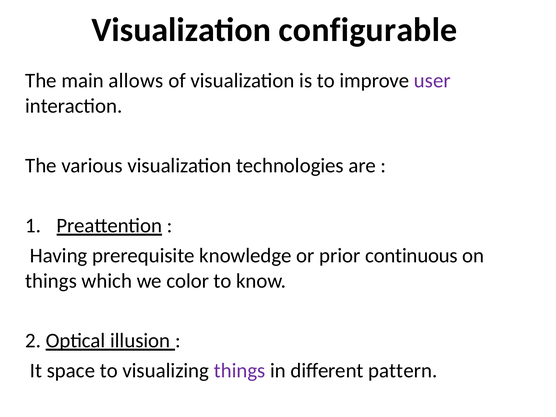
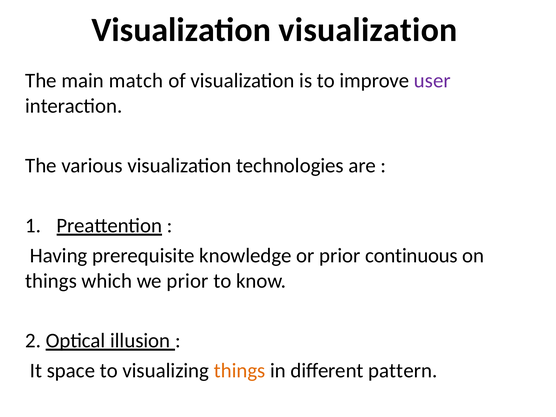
Visualization configurable: configurable -> visualization (368, 30)
allows: allows -> match (136, 81)
we color: color -> prior (188, 281)
things colour: purple -> orange (240, 371)
